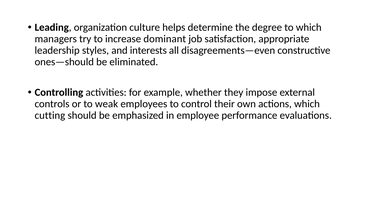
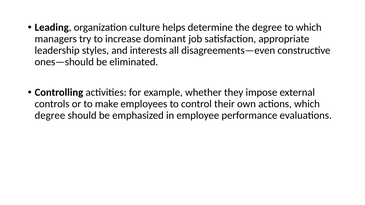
weak: weak -> make (107, 104)
cutting: cutting -> degree (50, 116)
